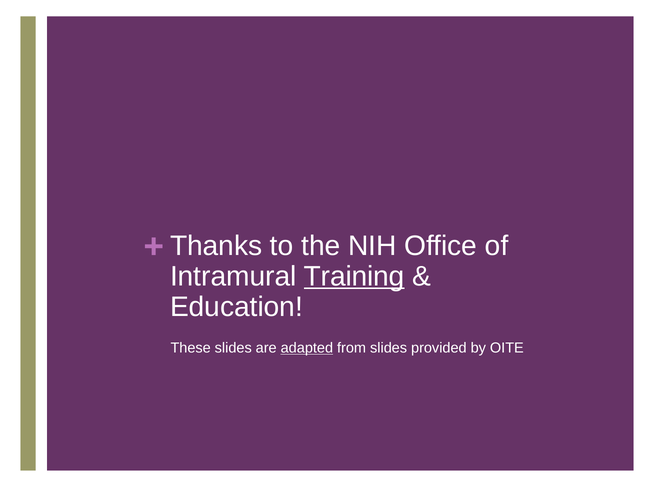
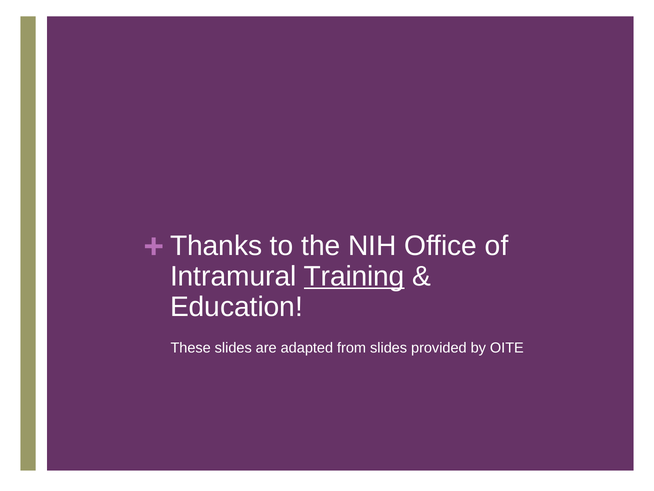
adapted underline: present -> none (307, 348)
